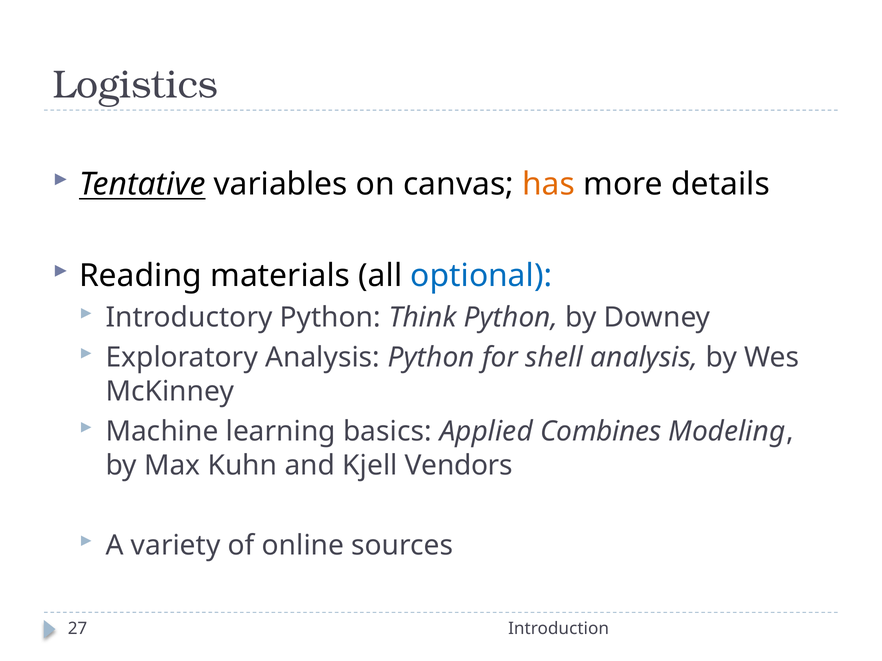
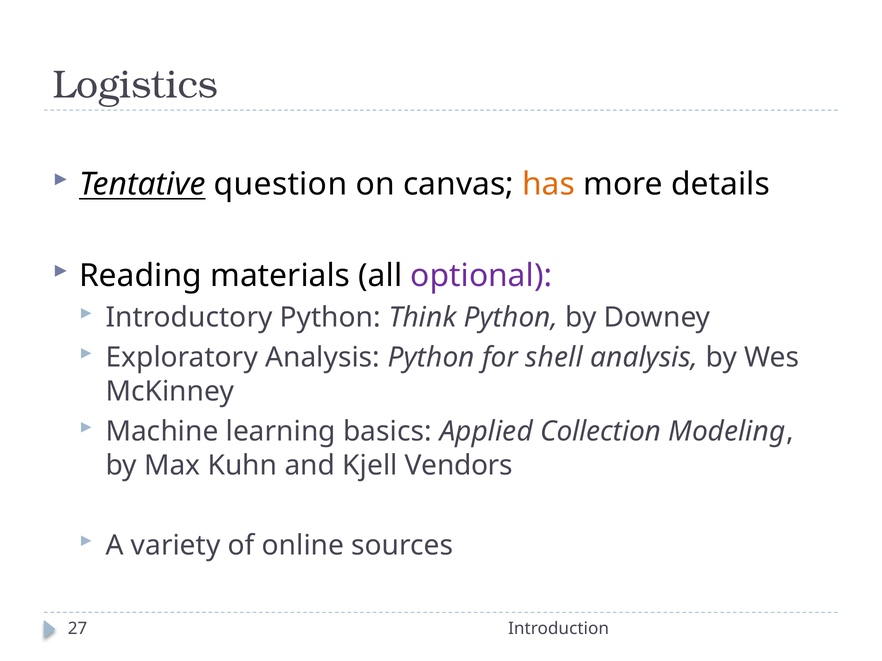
variables: variables -> question (281, 185)
optional colour: blue -> purple (481, 276)
Combines: Combines -> Collection (601, 432)
